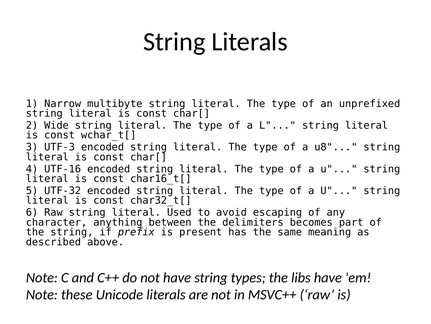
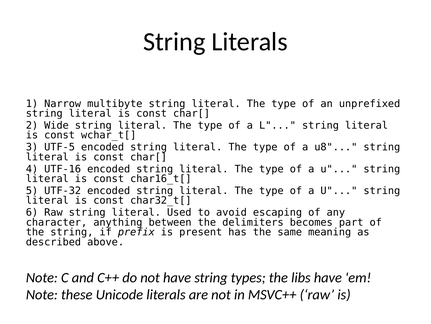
UTF-3: UTF-3 -> UTF-5 (60, 147)
